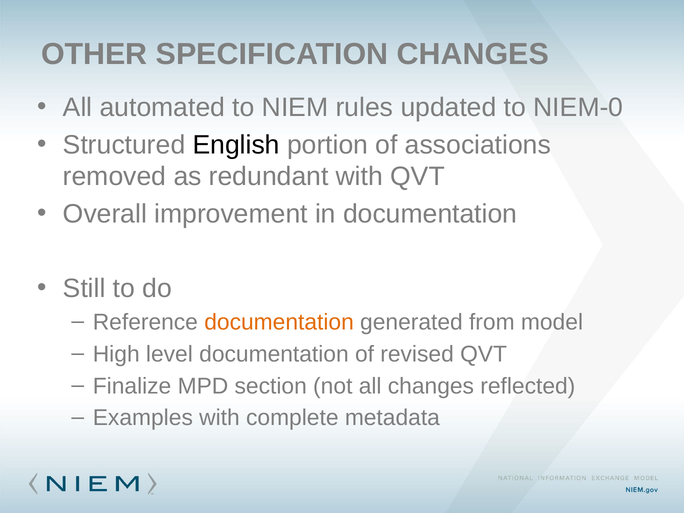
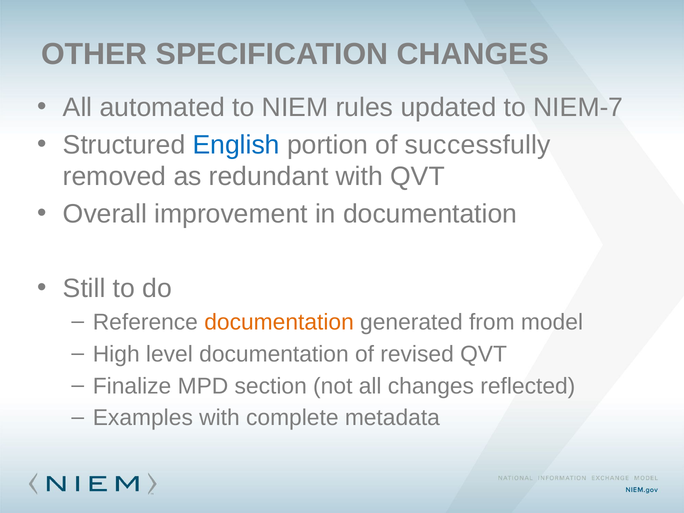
NIEM-0: NIEM-0 -> NIEM-7 (578, 108)
English colour: black -> blue (236, 145)
associations: associations -> successfully (478, 145)
